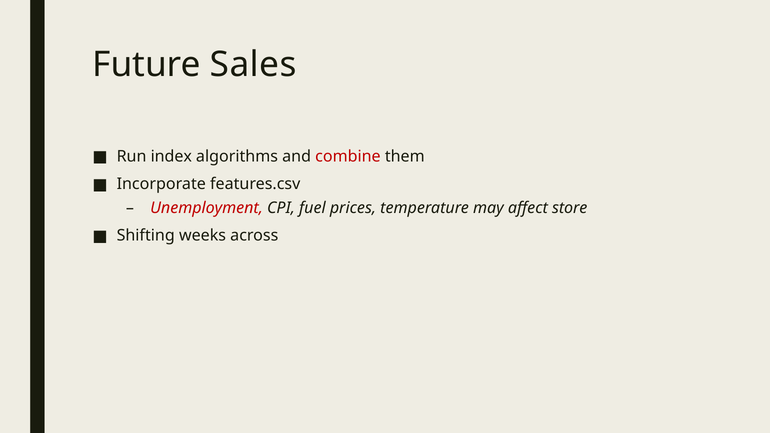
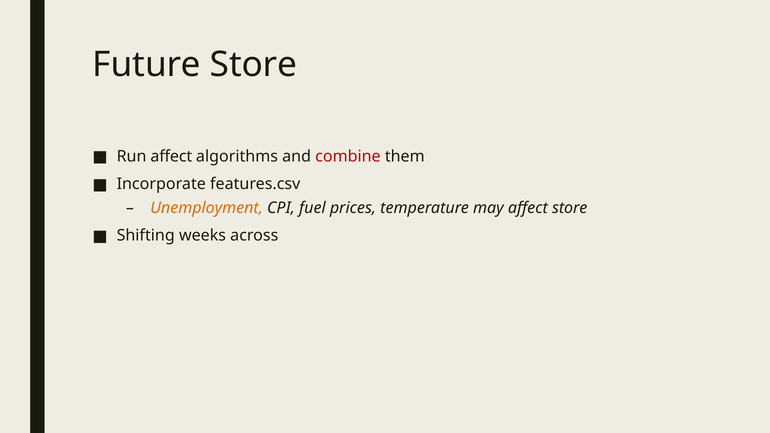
Future Sales: Sales -> Store (254, 65)
Run index: index -> affect (171, 156)
Unemployment colour: red -> orange (207, 208)
